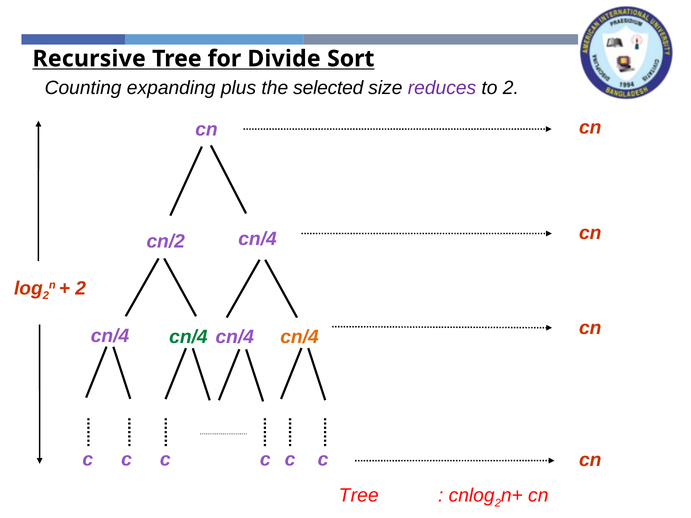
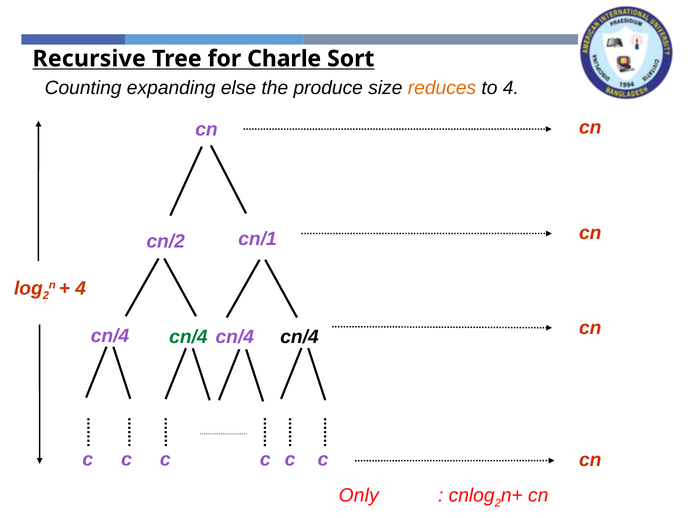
Divide: Divide -> Charle (284, 59)
plus: plus -> else (239, 88)
selected: selected -> produce (328, 88)
reduces colour: purple -> orange (442, 88)
to 2: 2 -> 4 (511, 88)
cn/2 cn/4: cn/4 -> cn/1 (257, 239)
2: 2 -> 4 (81, 288)
cn/4 colour: orange -> black (299, 337)
Tree: Tree -> Only (359, 496)
